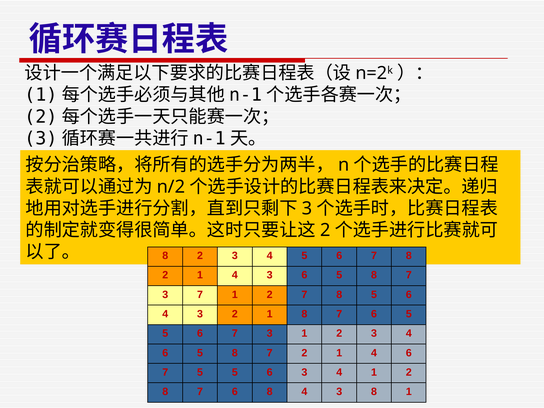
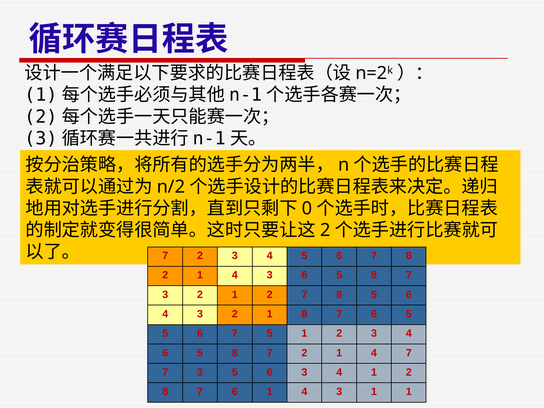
3: 3 -> 0 (307, 208)
8: 8 -> 7 (165, 256)
7: 7 -> 2 (200, 295)
6 7 3: 3 -> 5 (270, 333)
1 4 6: 6 -> 7 (409, 353)
5: 5 -> 3 (200, 372)
6 8: 8 -> 1 (270, 392)
3 8: 8 -> 1 (374, 392)
